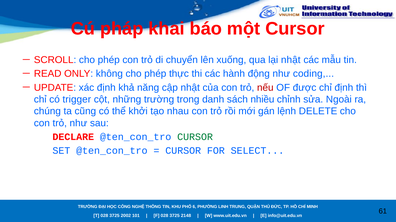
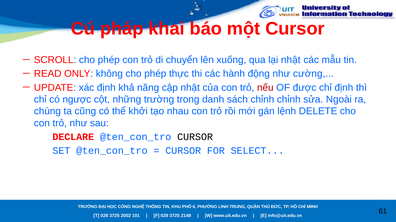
coding: coding -> cường (313, 74)
trigger: trigger -> ngược (77, 100)
sách nhiều: nhiều -> chỉnh (262, 100)
CURSOR colour: green -> black (195, 137)
